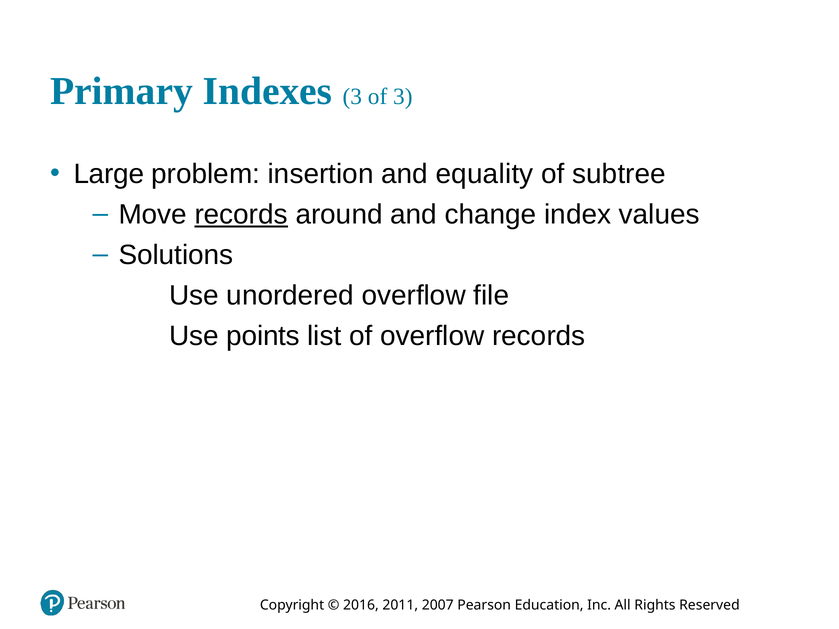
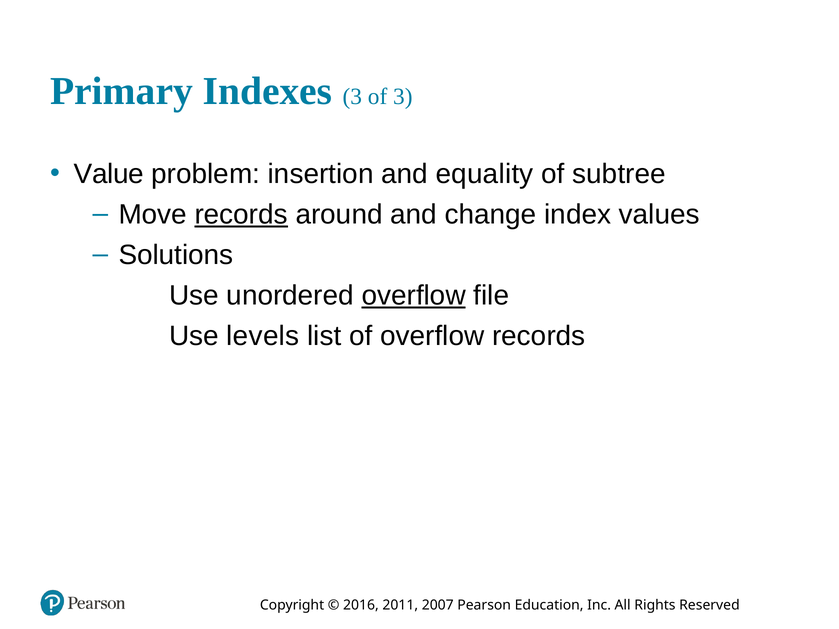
Large: Large -> Value (109, 174)
overflow underline: none -> present (414, 296)
points: points -> levels (263, 336)
